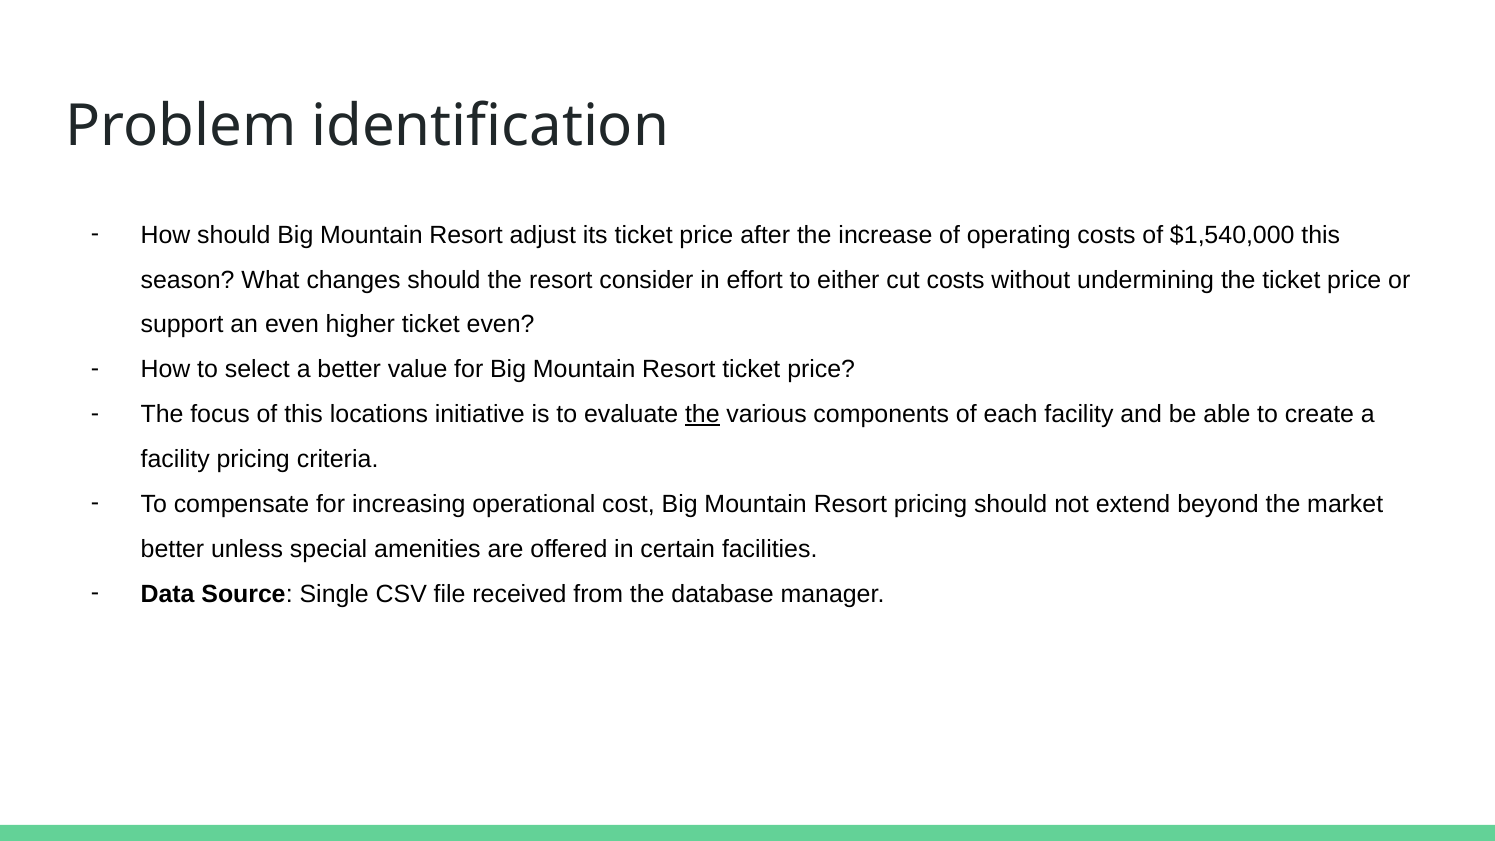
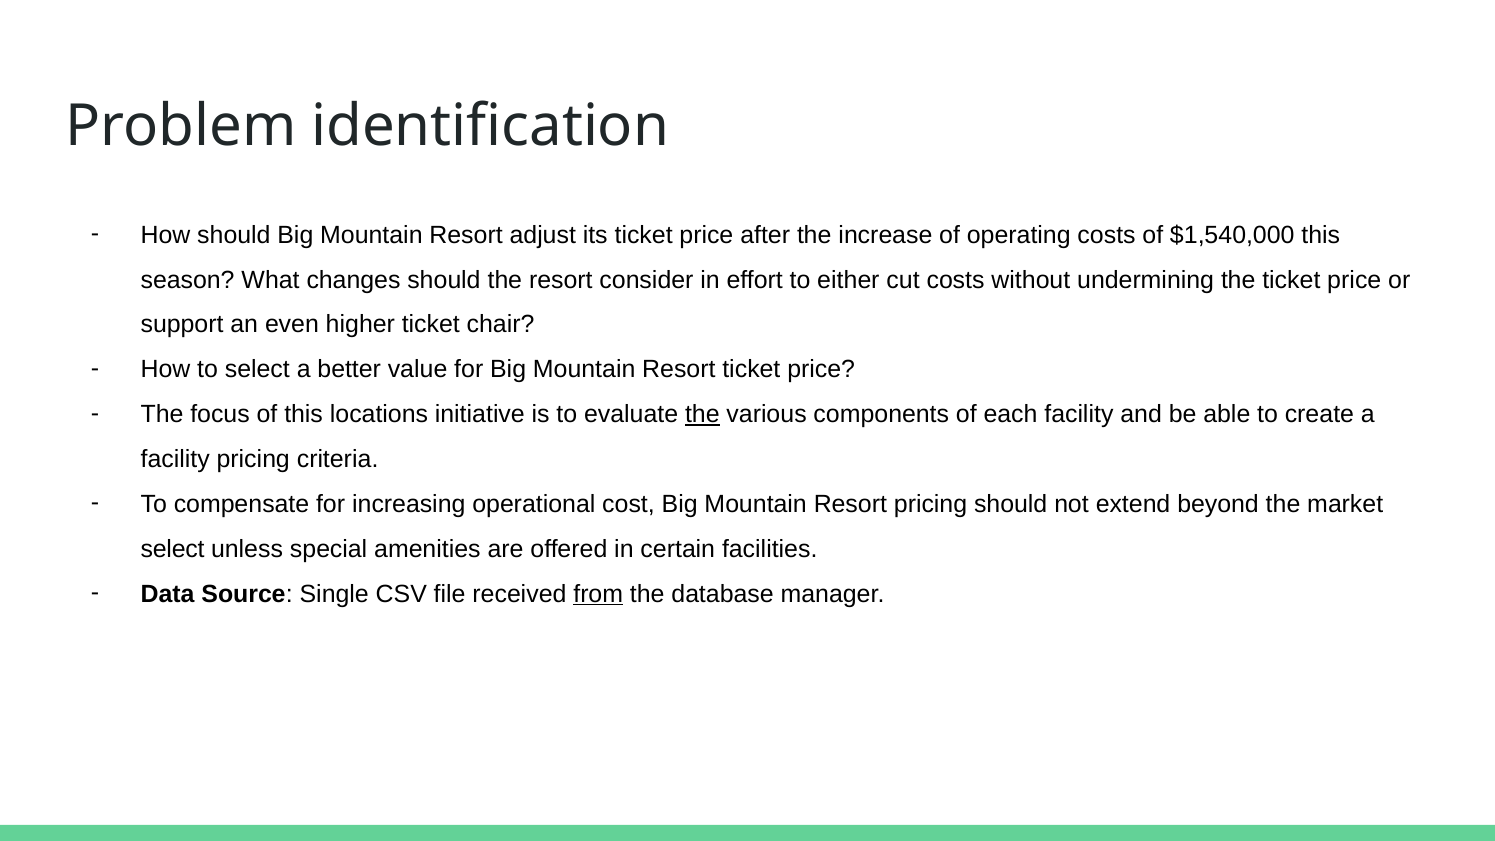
ticket even: even -> chair (501, 325)
better: better -> select (173, 549)
from underline: none -> present (598, 594)
